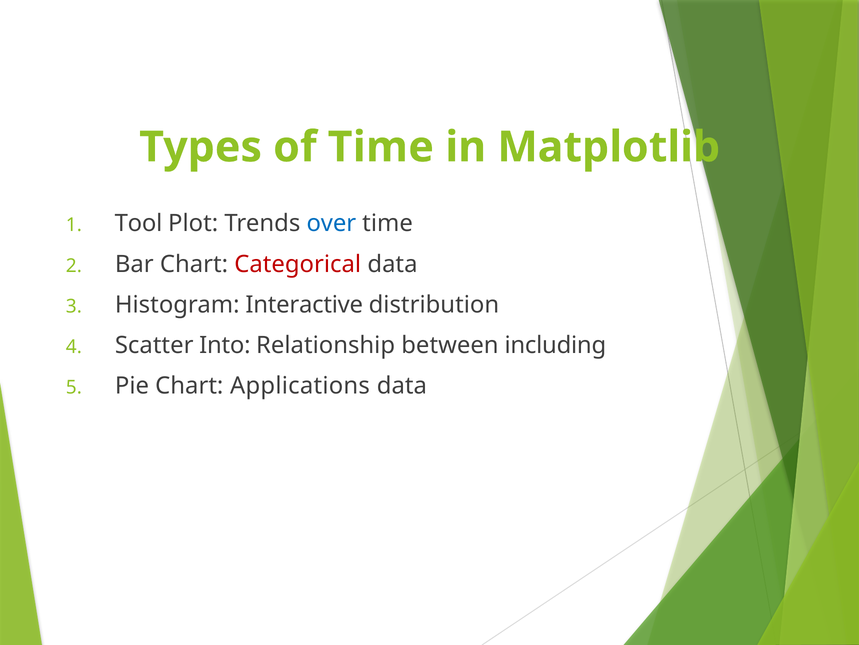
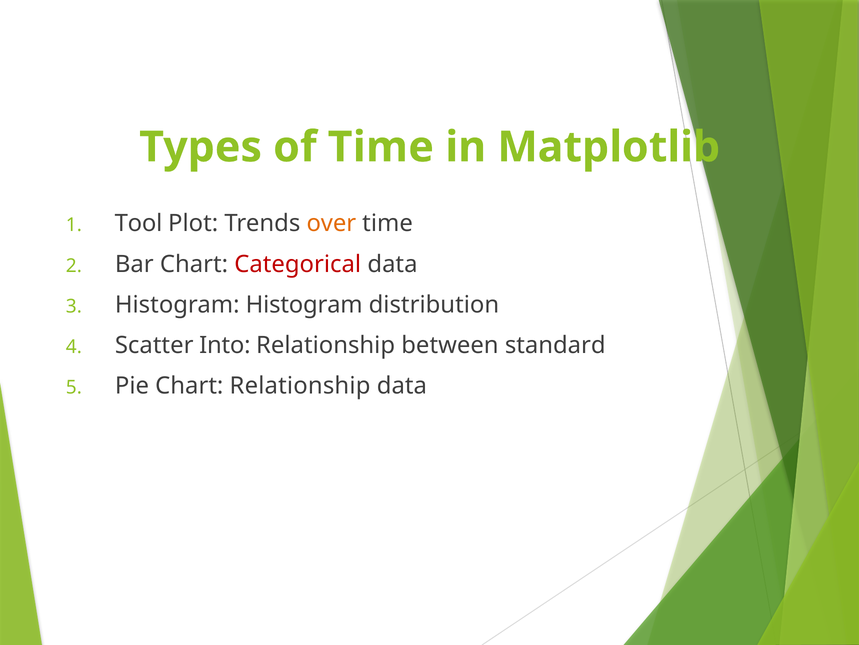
over colour: blue -> orange (331, 223)
Histogram Interactive: Interactive -> Histogram (304, 304)
including: including -> standard (555, 345)
Chart Applications: Applications -> Relationship (300, 386)
